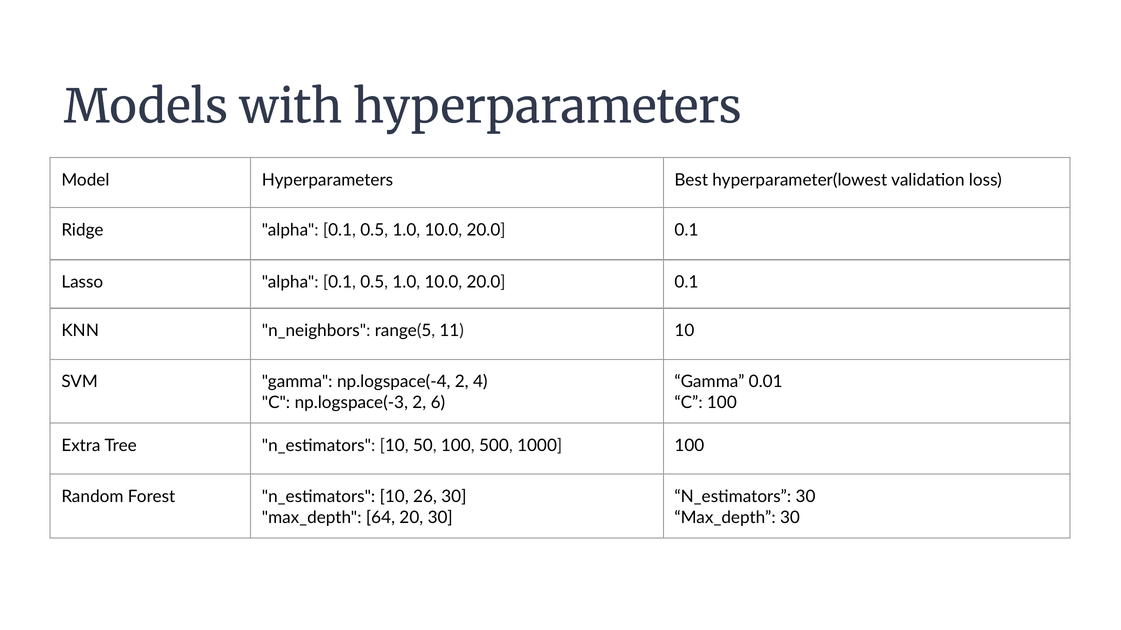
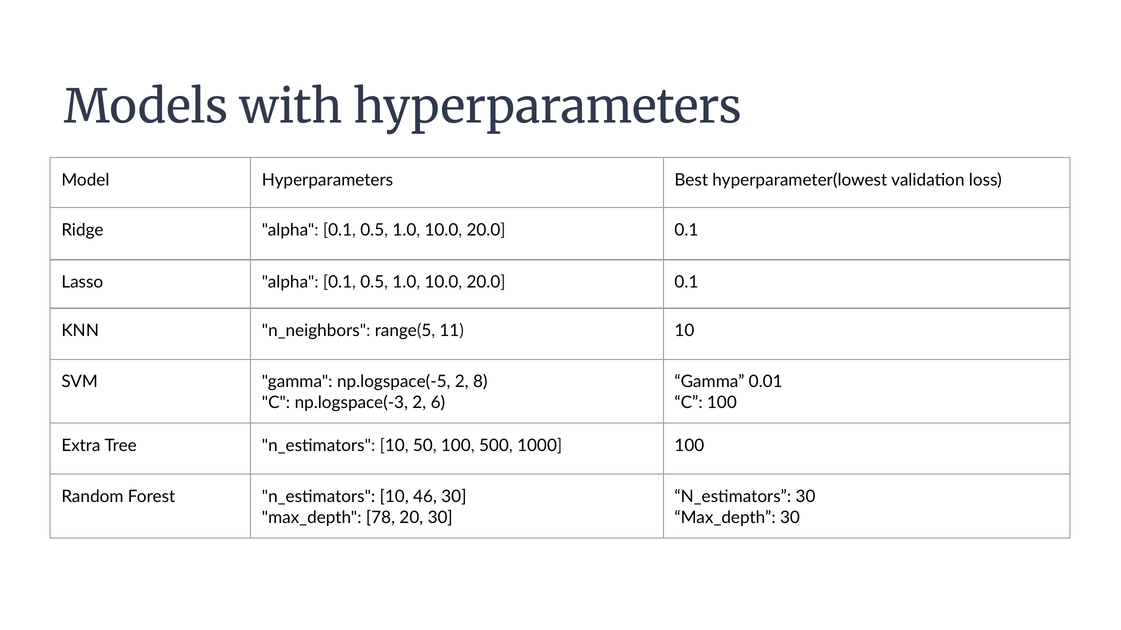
np.logspace(-4: np.logspace(-4 -> np.logspace(-5 (394, 382)
4: 4 -> 8 (480, 382)
26: 26 -> 46 (425, 497)
64: 64 -> 78 (380, 518)
